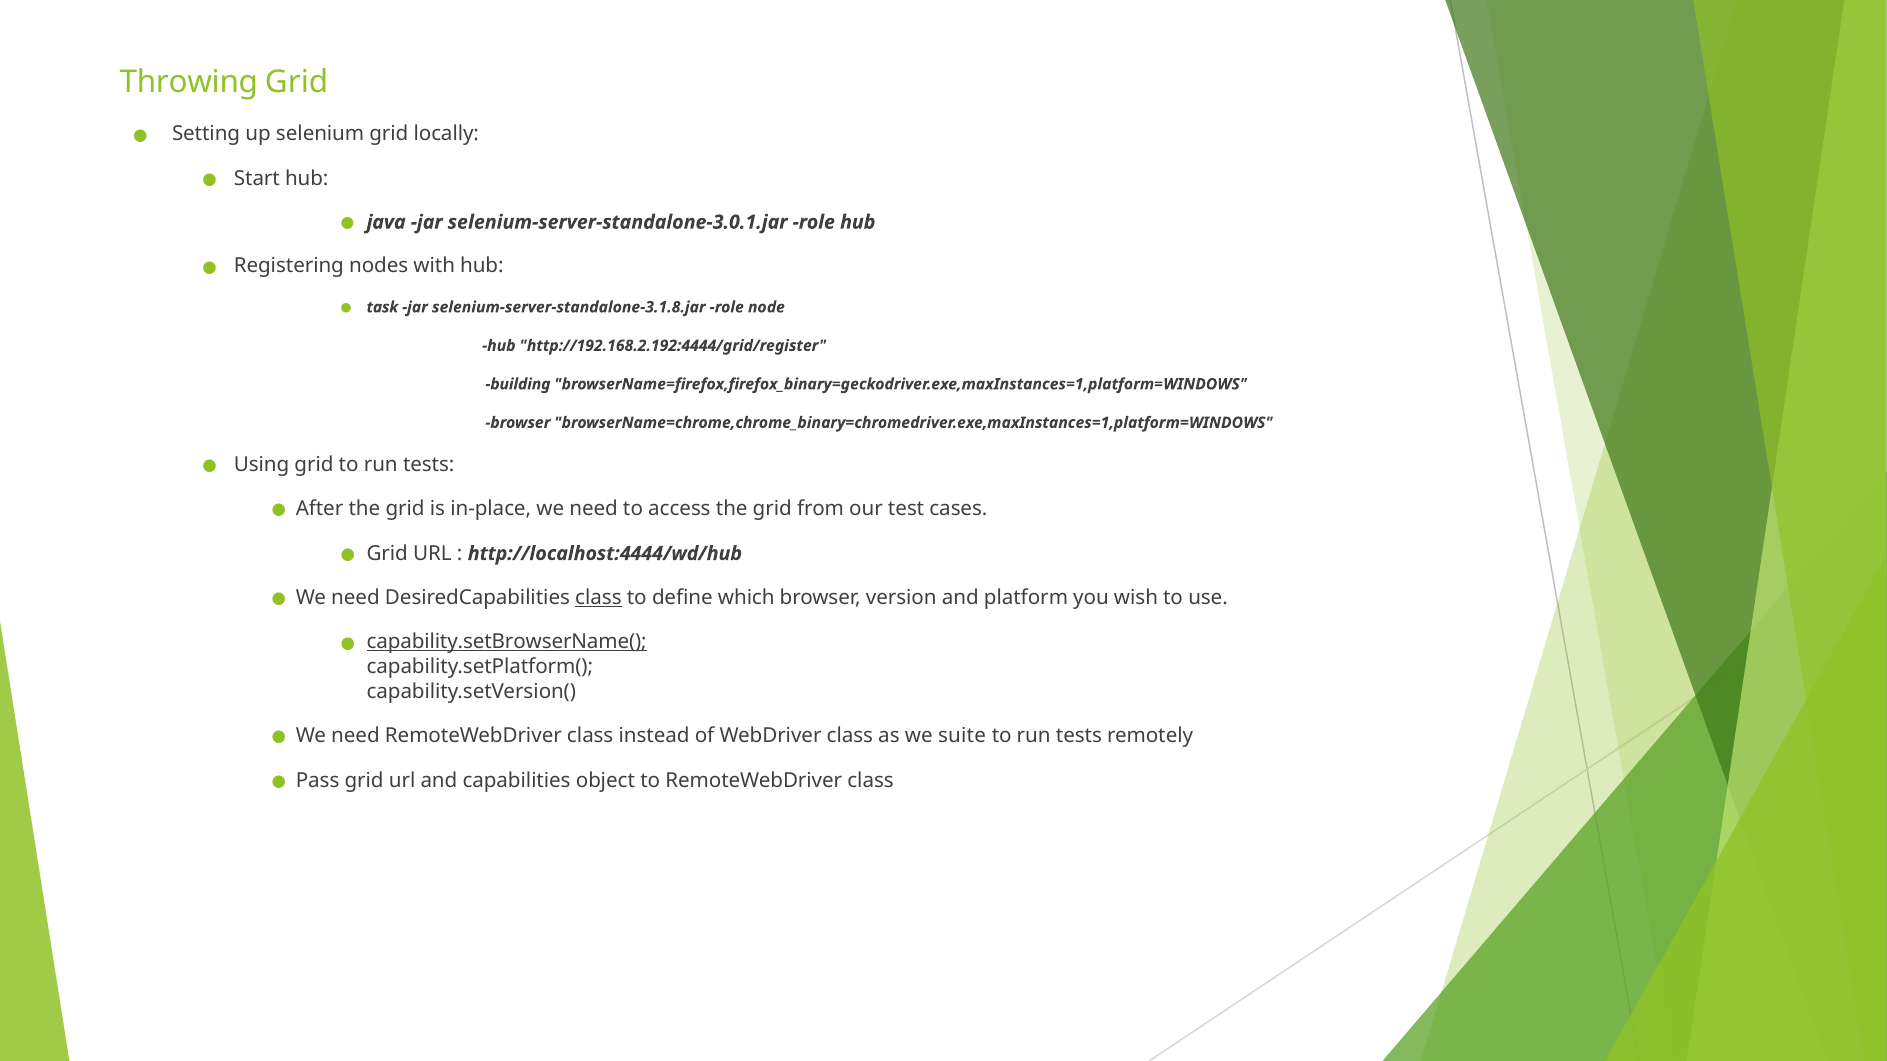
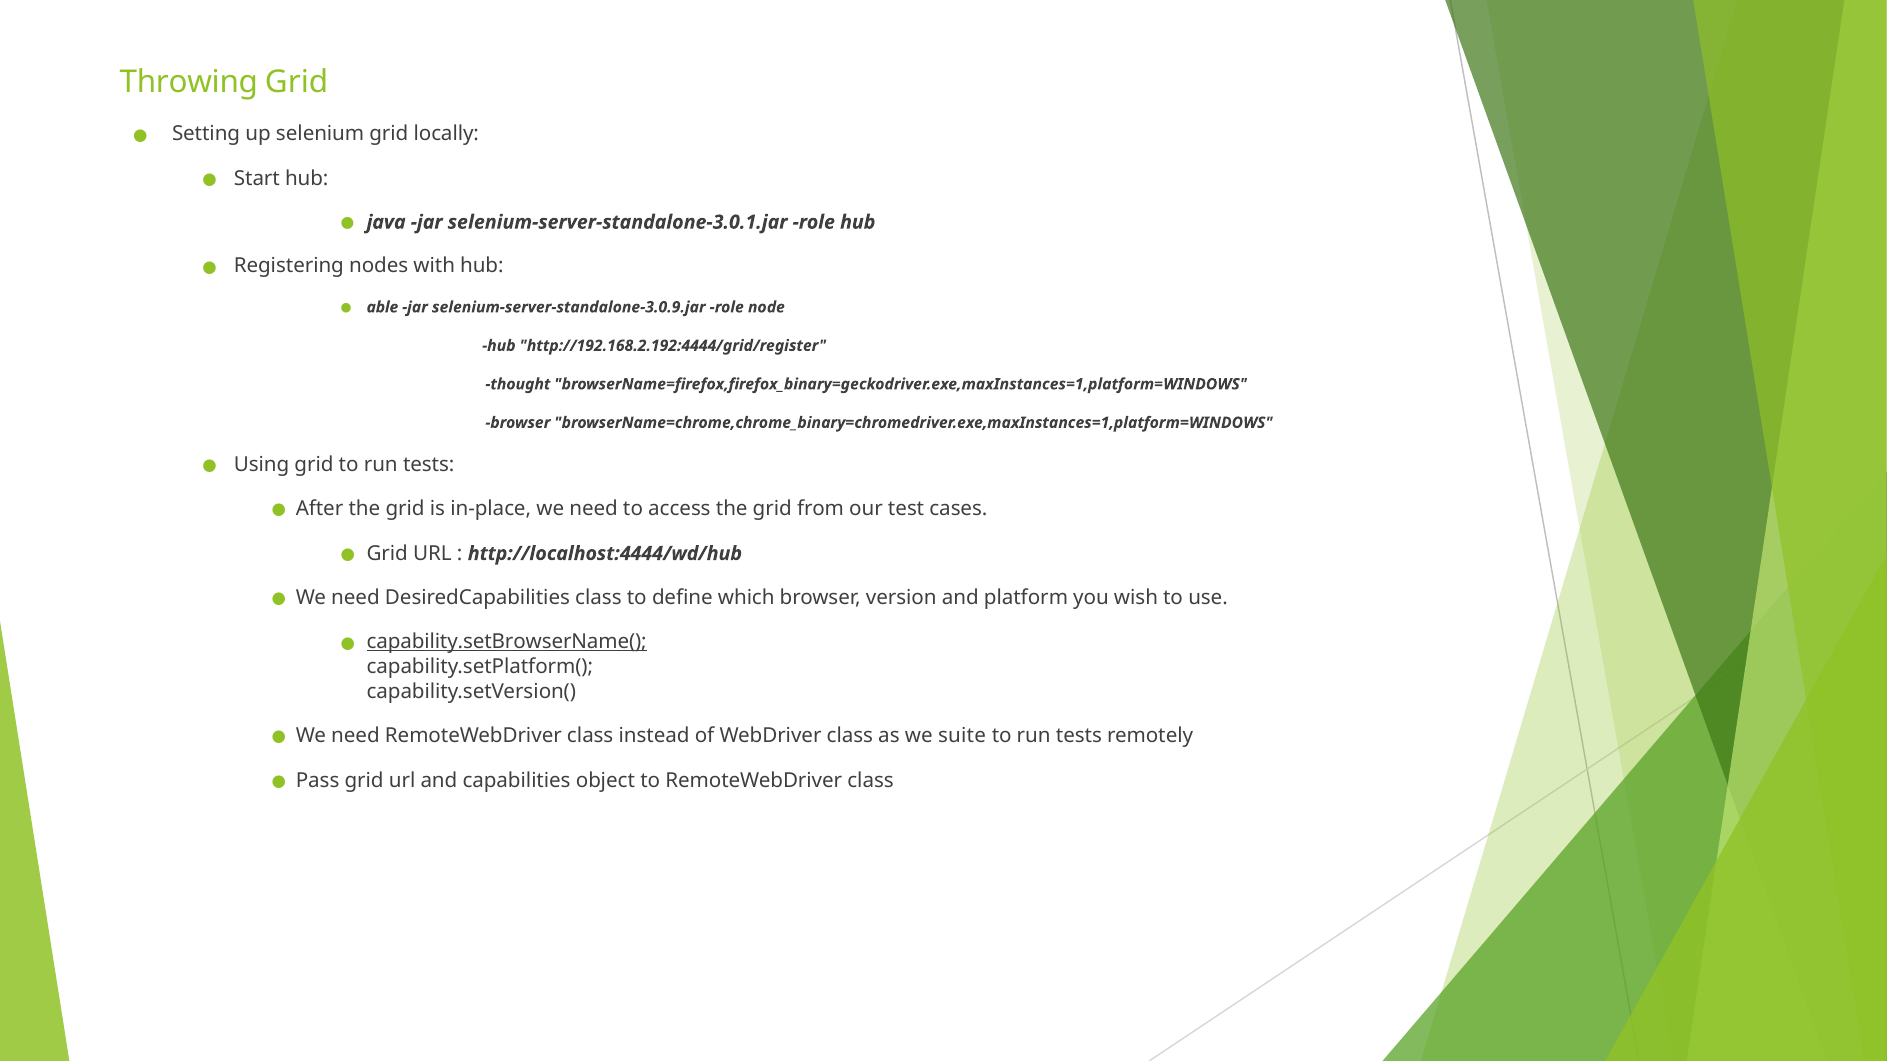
task: task -> able (382, 307)
selenium-server-standalone-3.1.8.jar: selenium-server-standalone-3.1.8.jar -> selenium-server-standalone-3.0.9.jar (569, 307)
building: building -> thought (518, 384)
class underline: present -> none (598, 598)
